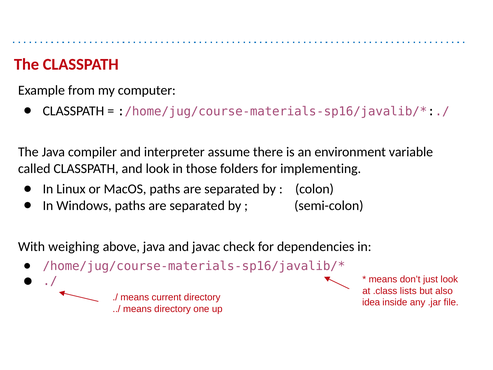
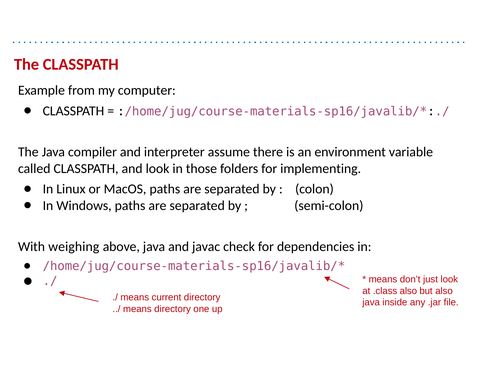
.class lists: lists -> also (408, 291)
idea: idea -> java (371, 302)
